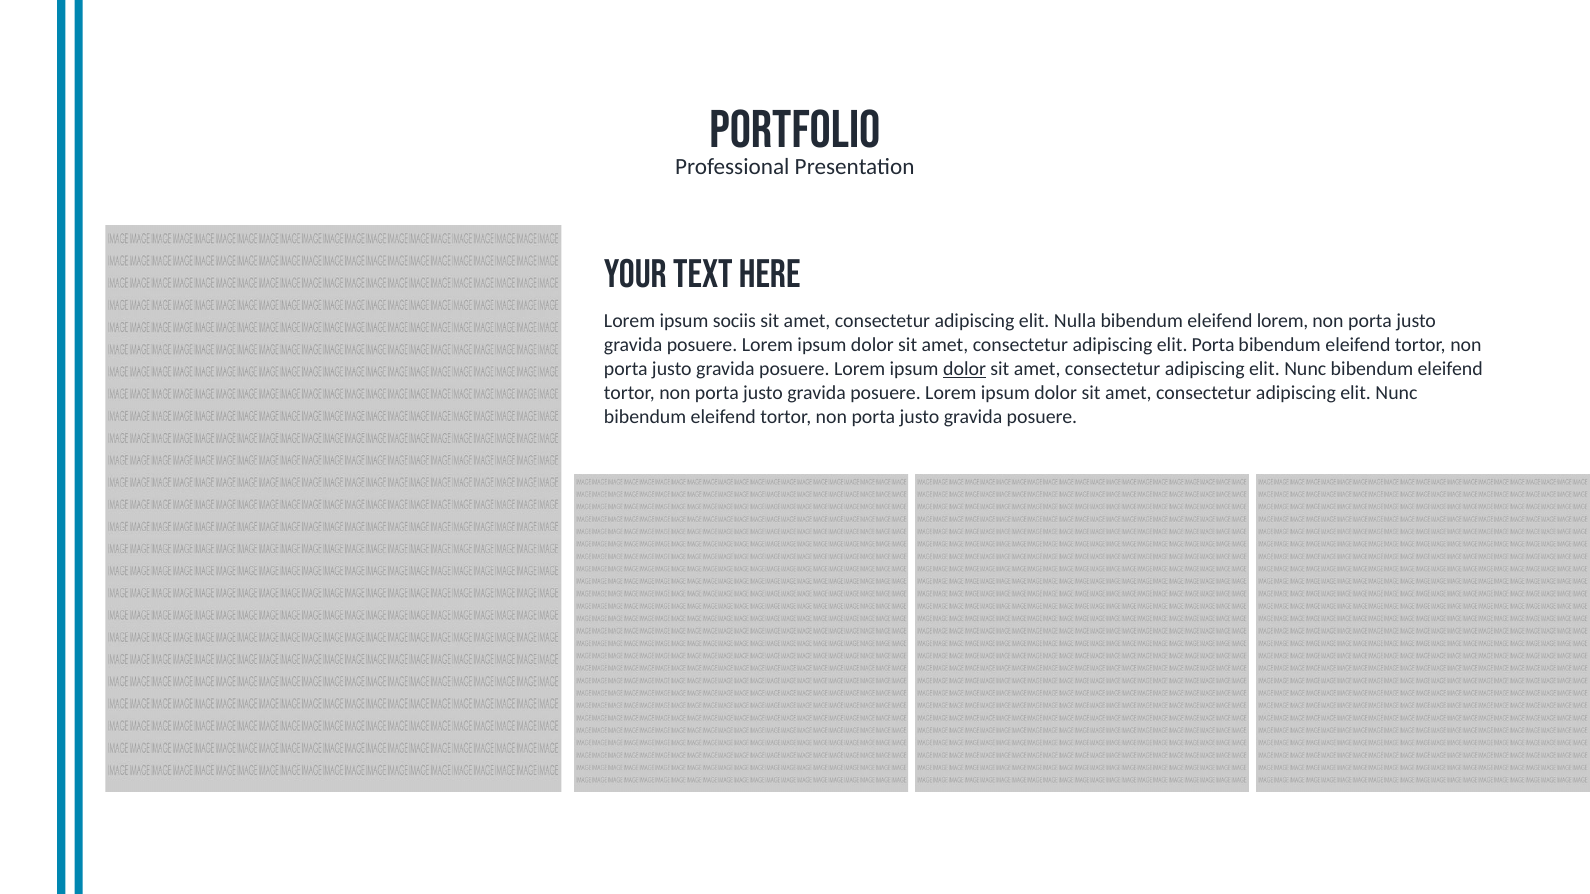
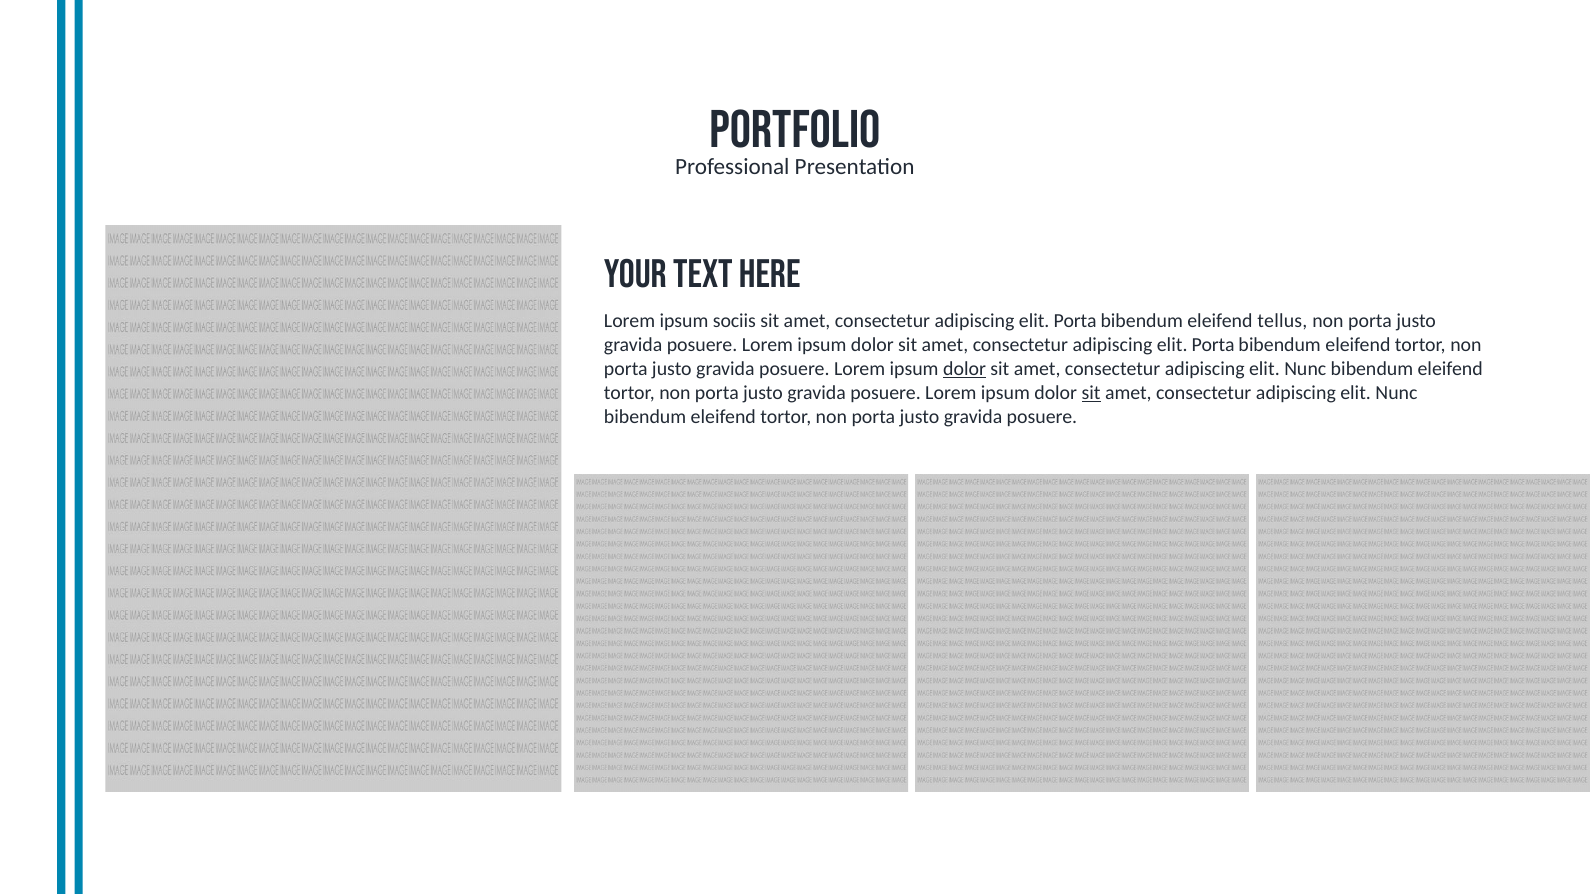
Nulla: Nulla -> Porta (1075, 321)
eleifend lorem: lorem -> tellus (1282, 321)
sit underline: none -> present (1091, 393)
